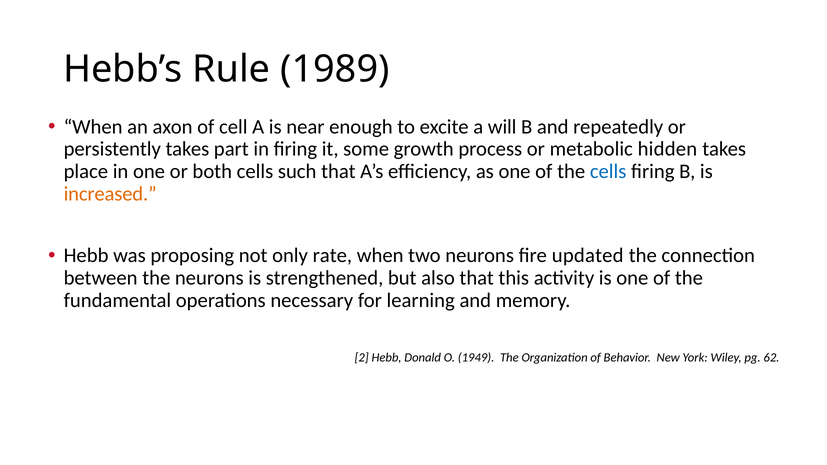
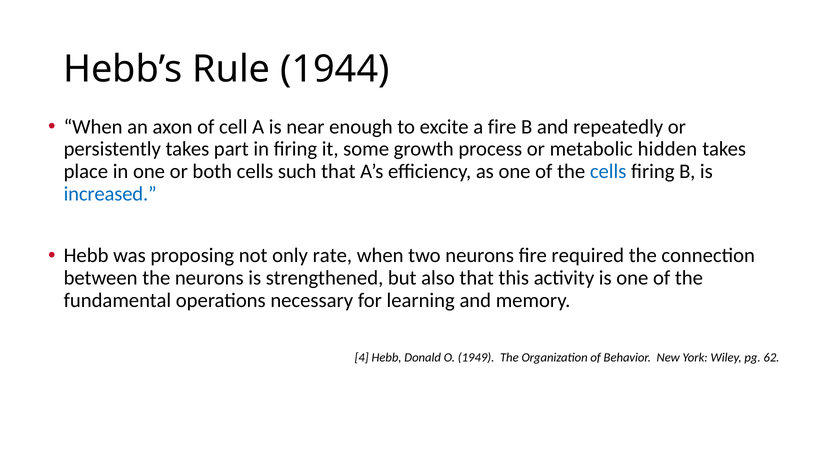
1989: 1989 -> 1944 (335, 69)
a will: will -> fire (502, 127)
increased colour: orange -> blue (110, 194)
updated: updated -> required (588, 256)
2: 2 -> 4 (362, 358)
